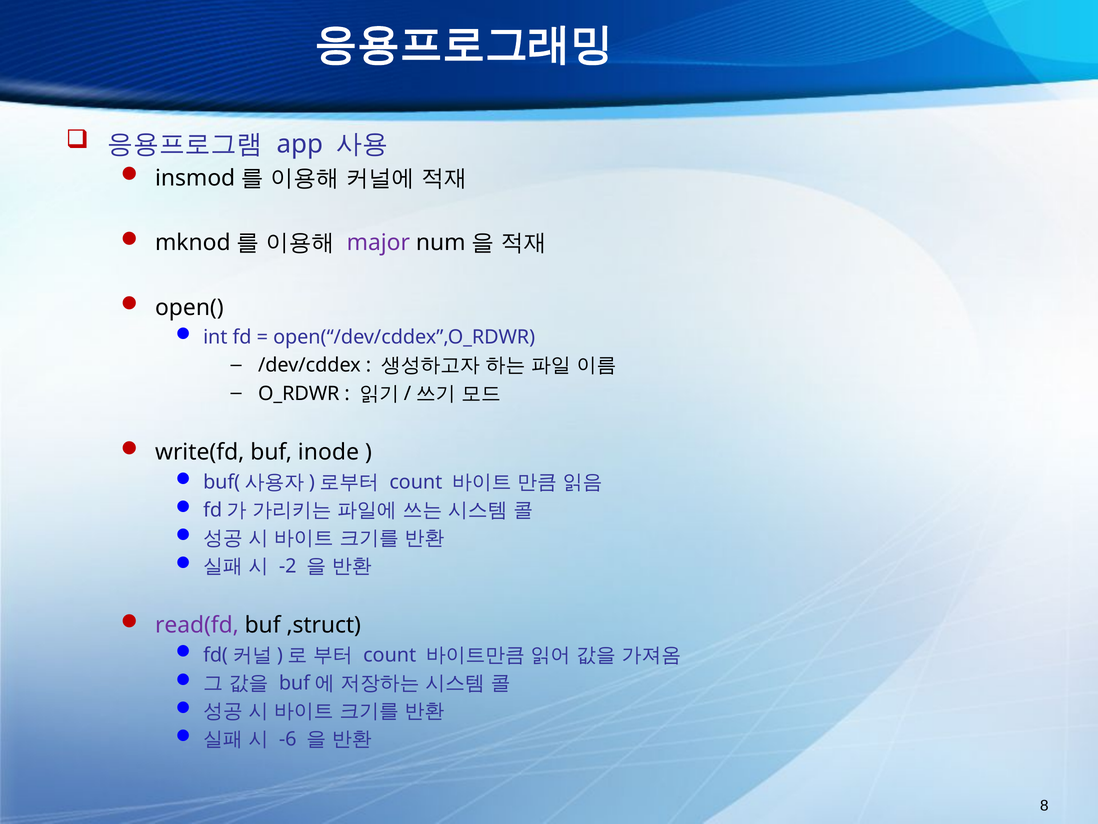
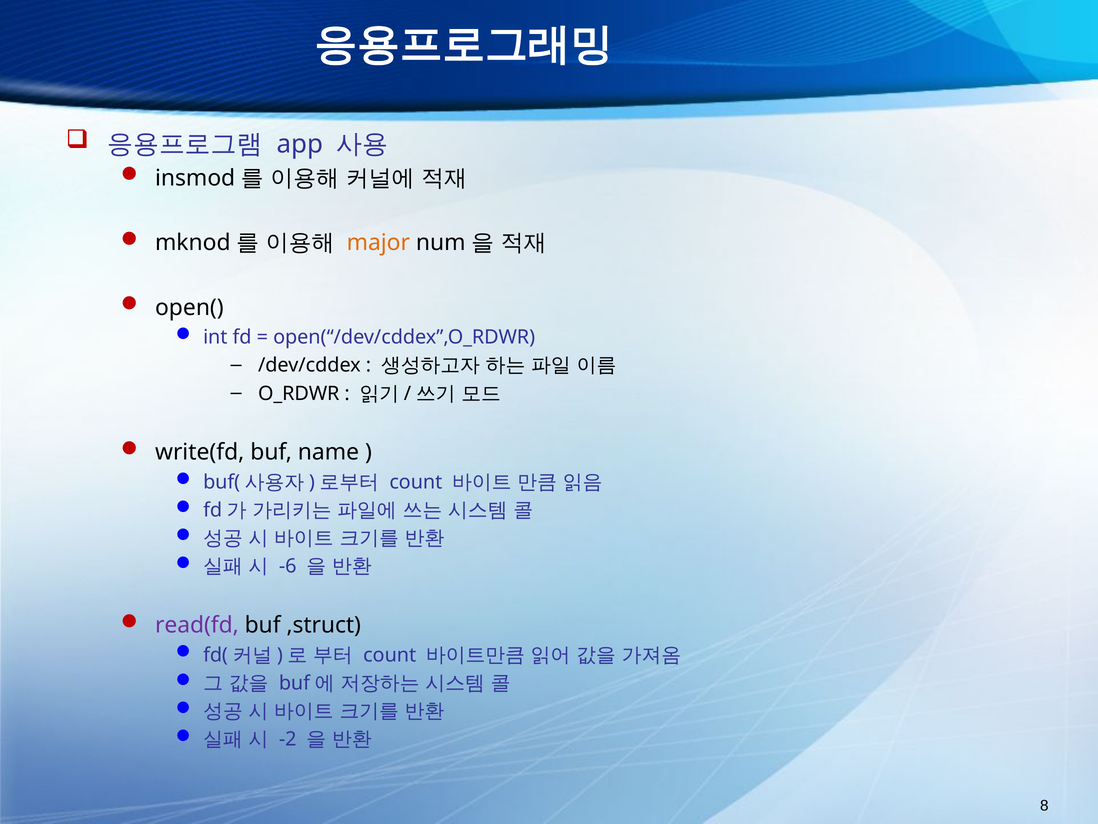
major colour: purple -> orange (378, 243)
inode: inode -> name (328, 452)
-2: -2 -> -6 (288, 566)
-6: -6 -> -2 (288, 739)
